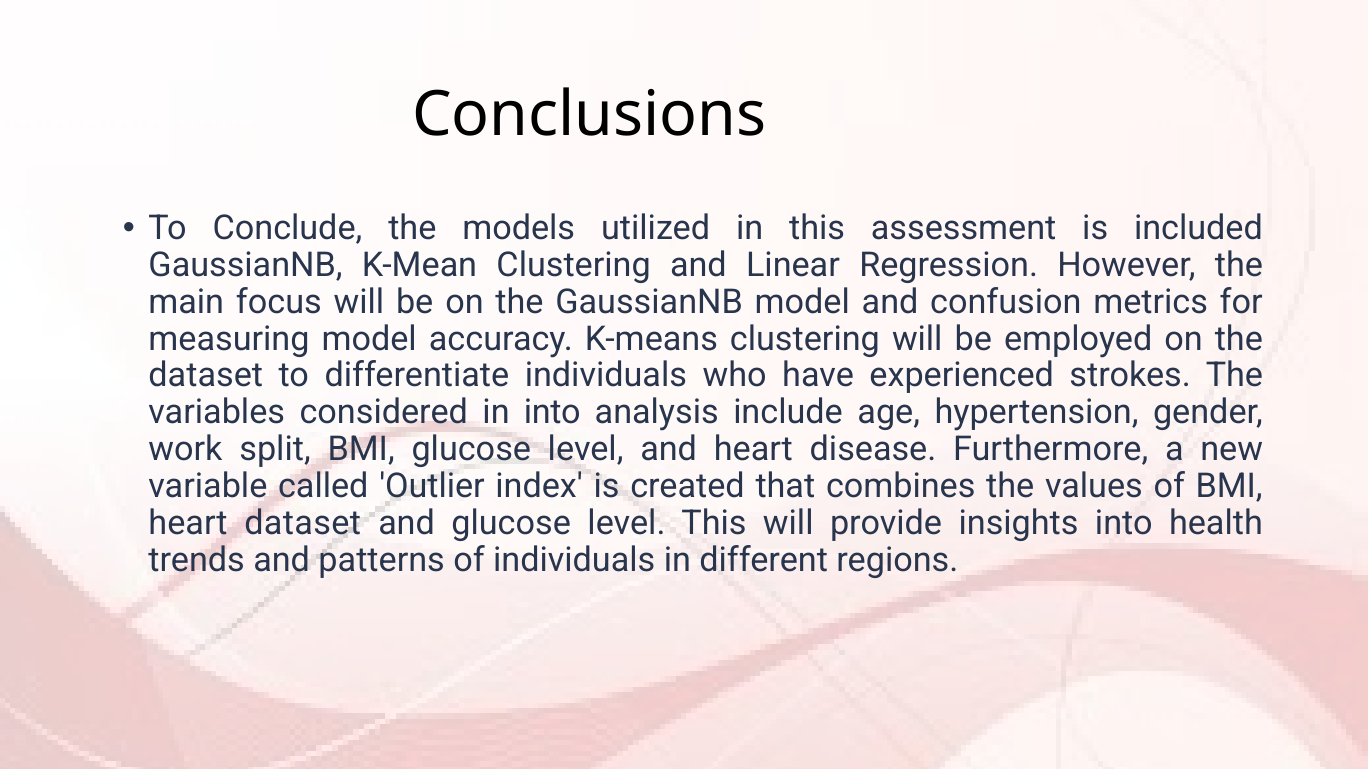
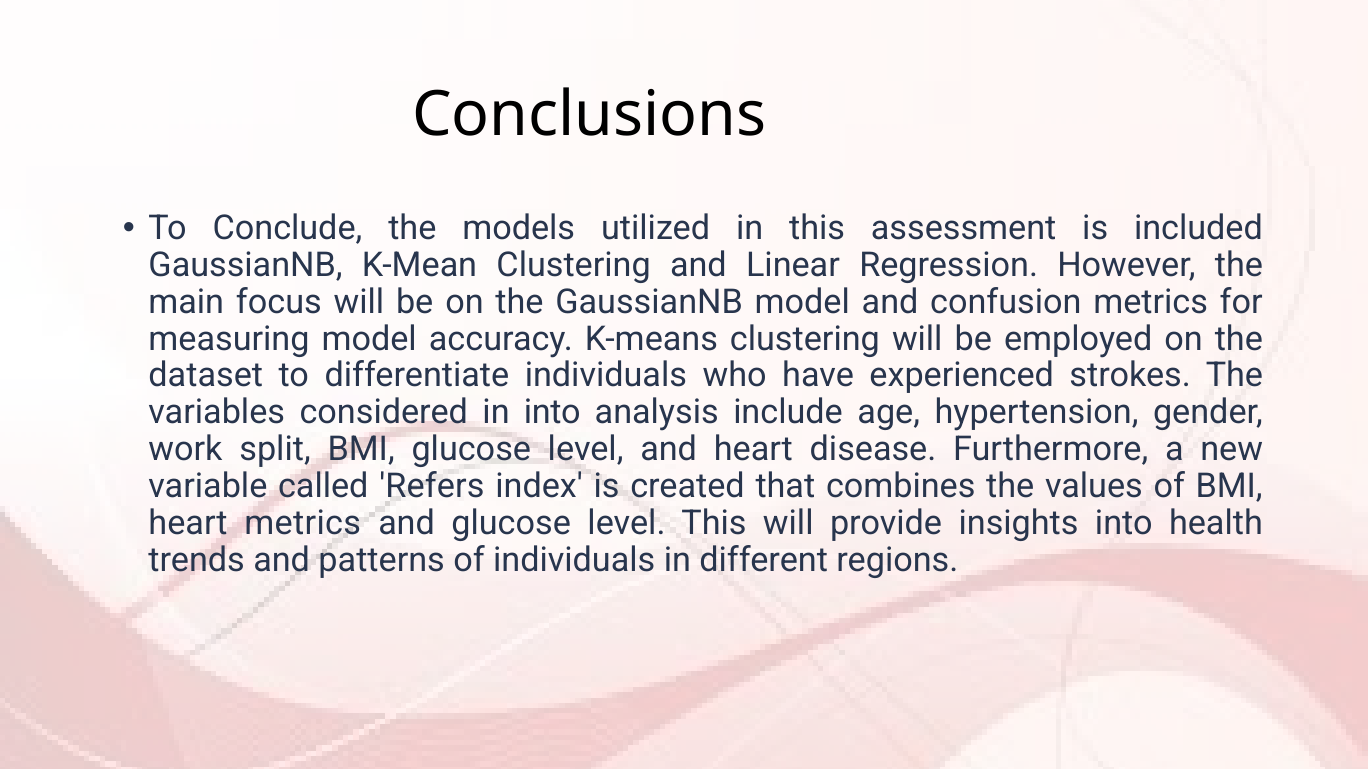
Outlier: Outlier -> Refers (432, 487)
heart dataset: dataset -> metrics (303, 524)
